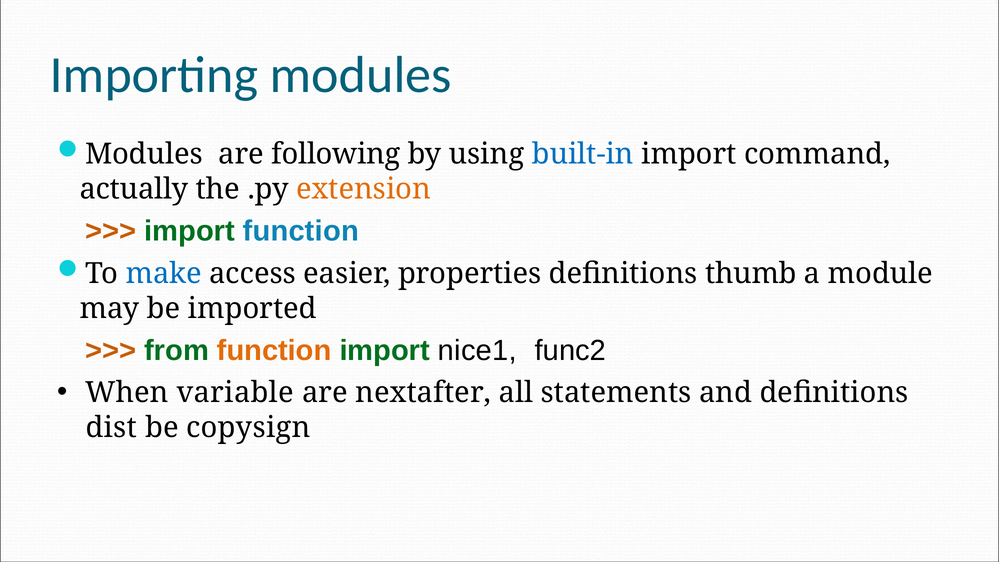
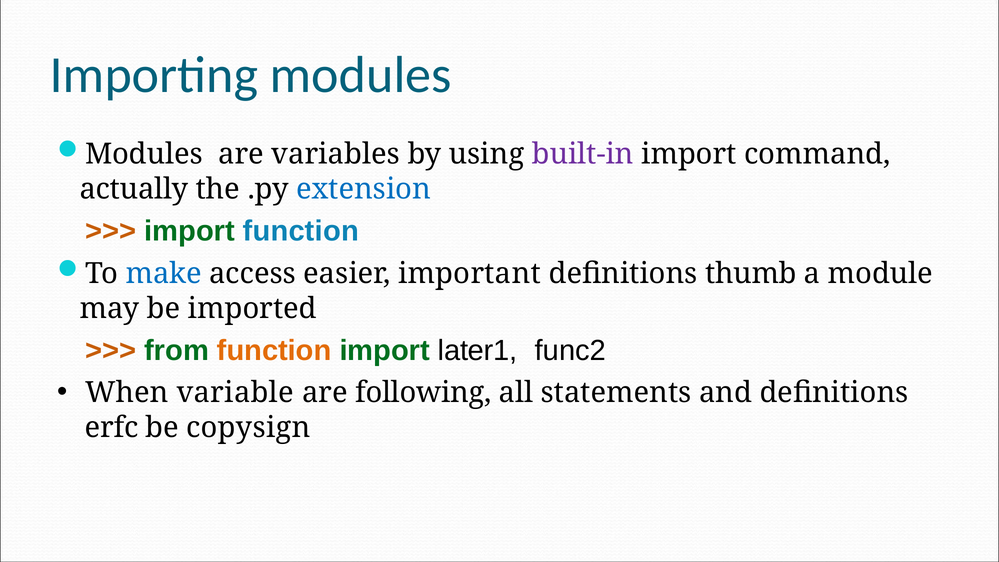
following: following -> variables (336, 154)
built-in colour: blue -> purple (583, 154)
extension colour: orange -> blue (364, 189)
properties: properties -> important (469, 273)
nice1: nice1 -> later1 (478, 351)
nextafter: nextafter -> following (423, 393)
dist: dist -> erfc (112, 428)
